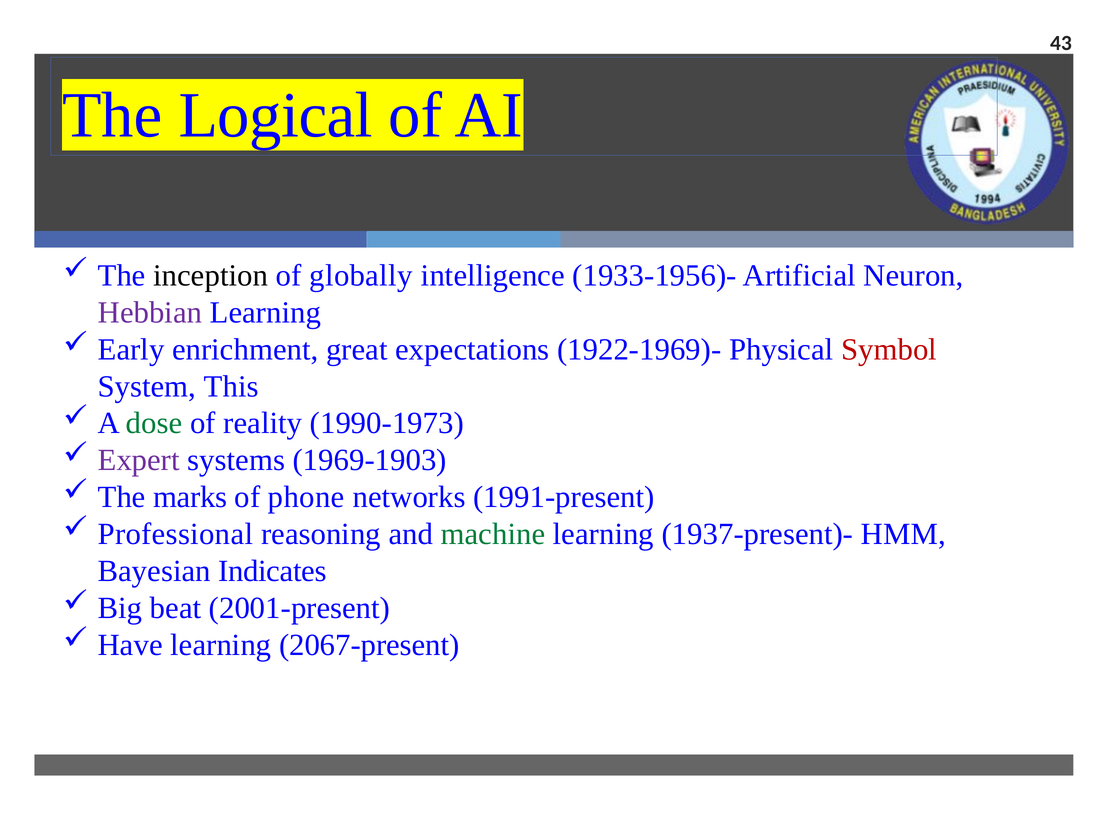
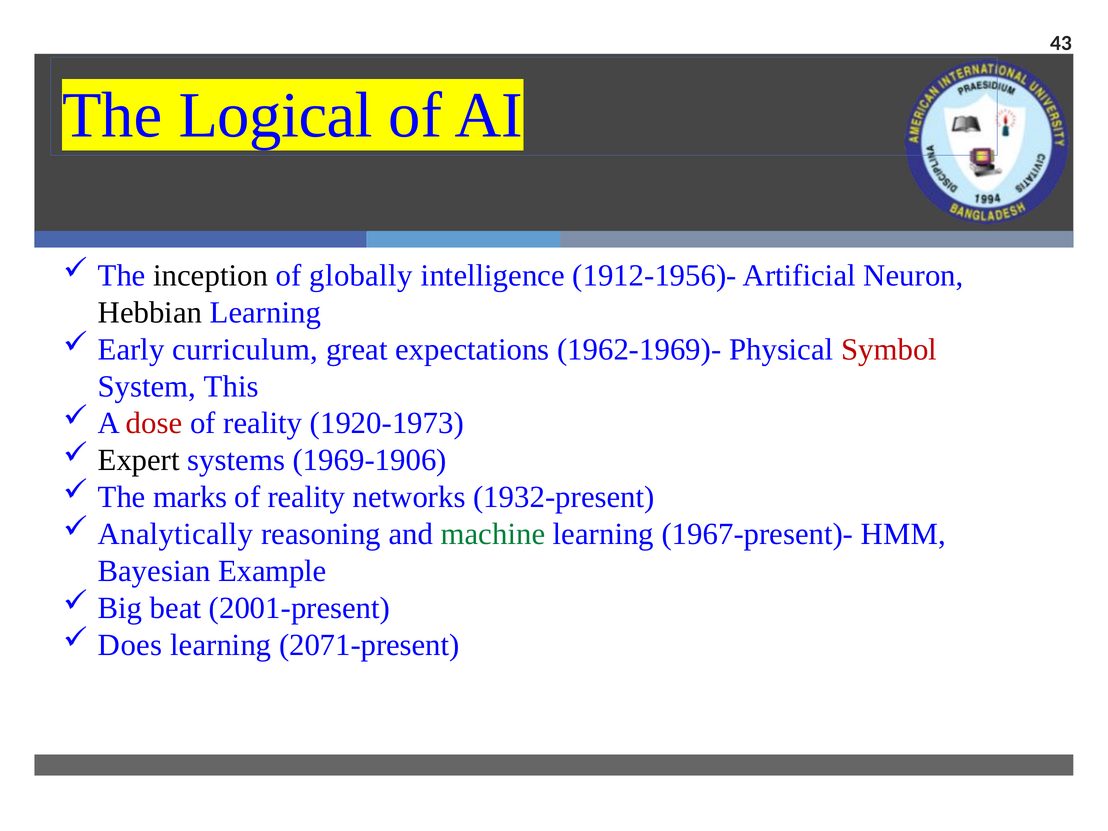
1933-1956)-: 1933-1956)- -> 1912-1956)- (655, 276)
Hebbian colour: purple -> black (150, 312)
enrichment: enrichment -> curriculum (245, 349)
1922-1969)-: 1922-1969)- -> 1962-1969)- (639, 349)
dose colour: green -> red (154, 423)
1990-1973: 1990-1973 -> 1920-1973 (387, 423)
Expert colour: purple -> black (139, 460)
1969-1903: 1969-1903 -> 1969-1906 (370, 460)
phone: phone -> reality (306, 497)
1991-present: 1991-present -> 1932-present (564, 497)
Professional: Professional -> Analytically (175, 534)
1937-present)-: 1937-present)- -> 1967-present)- (757, 534)
Indicates: Indicates -> Example (272, 571)
Have: Have -> Does (130, 645)
2067-present: 2067-present -> 2071-present (369, 645)
